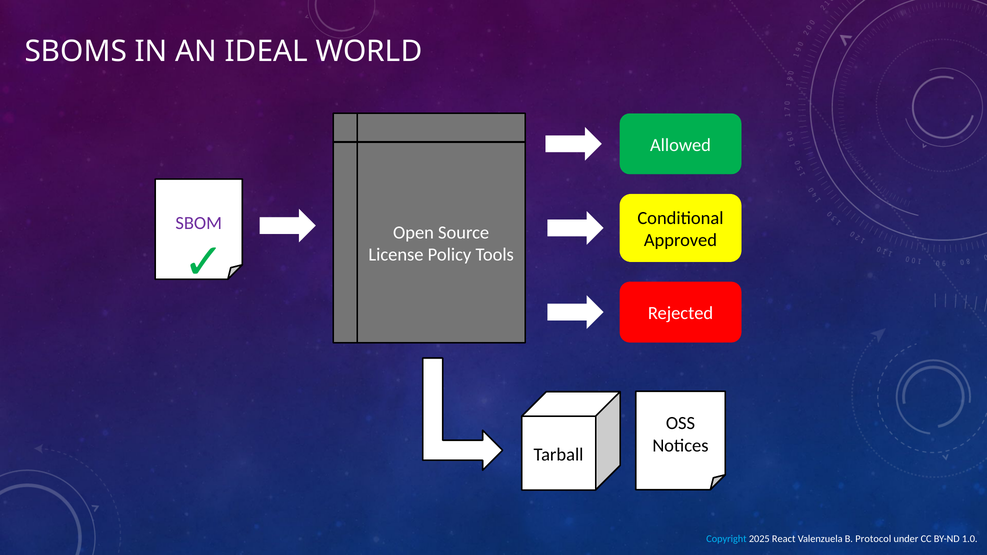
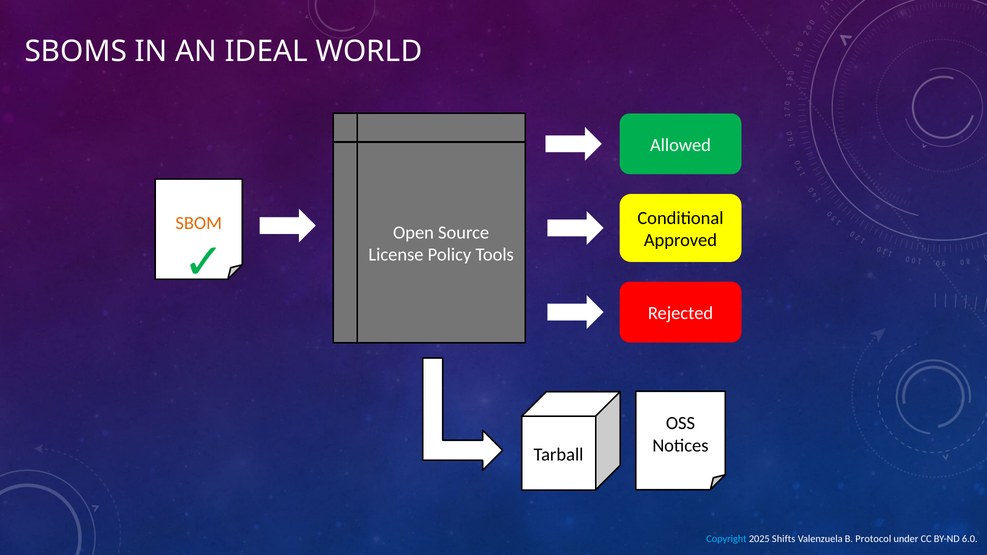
SBOM colour: purple -> orange (199, 223)
React: React -> Shifts (784, 539)
1.0: 1.0 -> 6.0 (970, 539)
